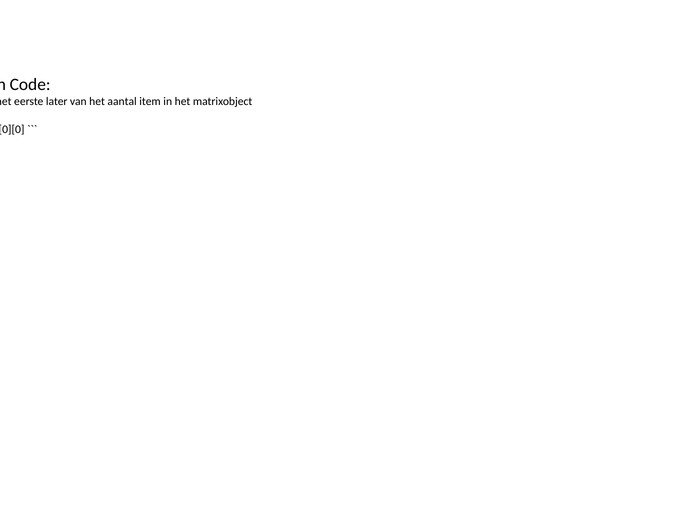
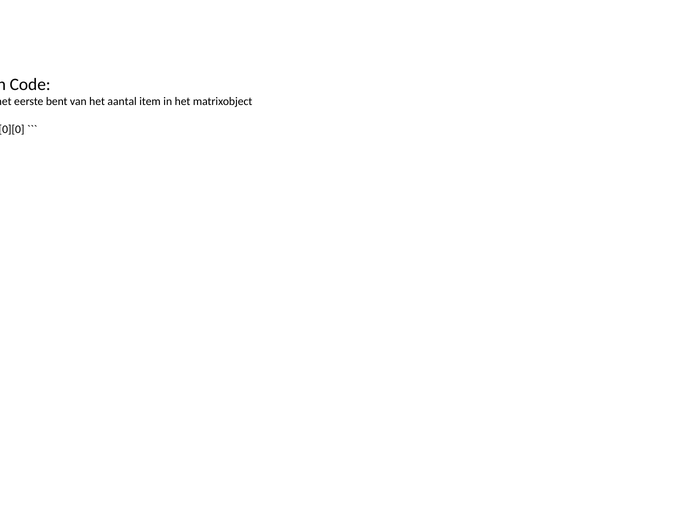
later: later -> bent (57, 101)
